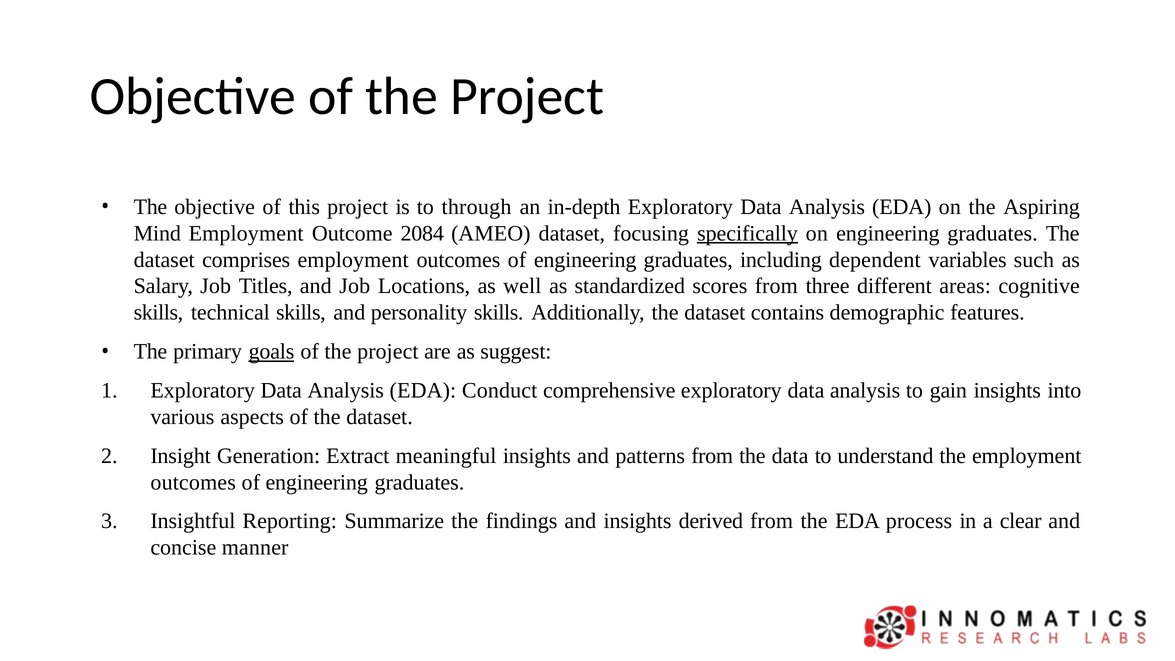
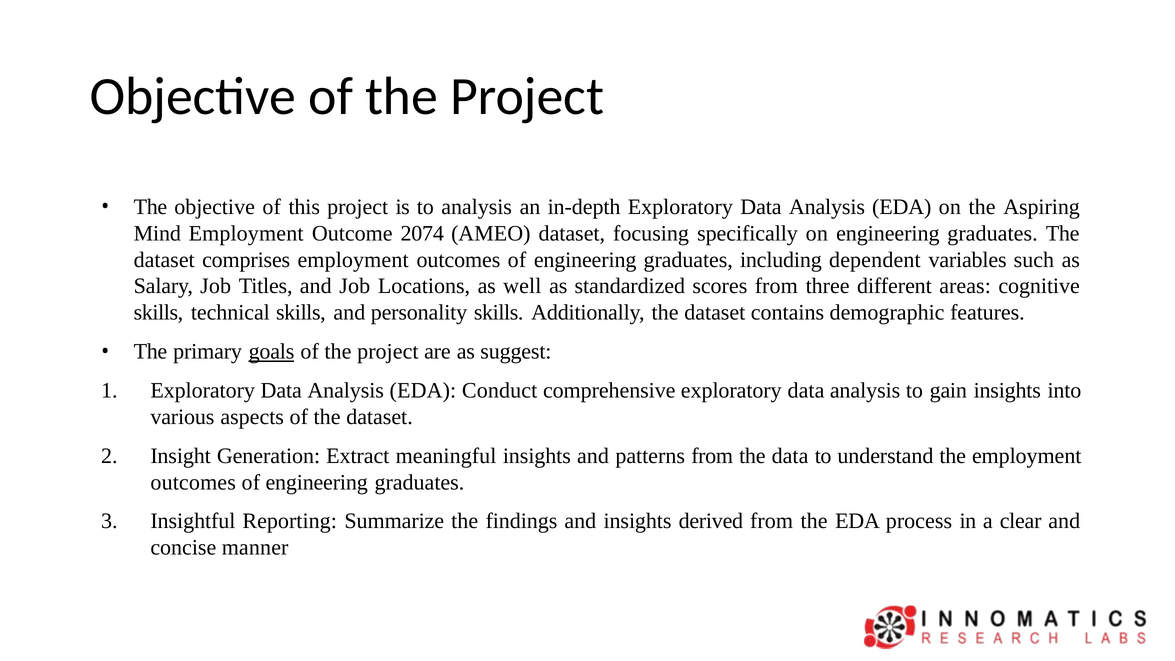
to through: through -> analysis (477, 207)
2084: 2084 -> 2074 (422, 233)
specifically underline: present -> none (748, 233)
